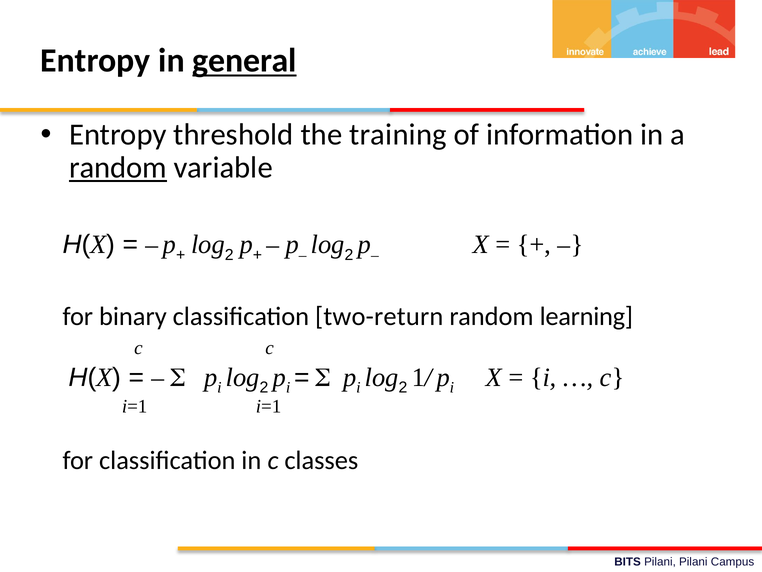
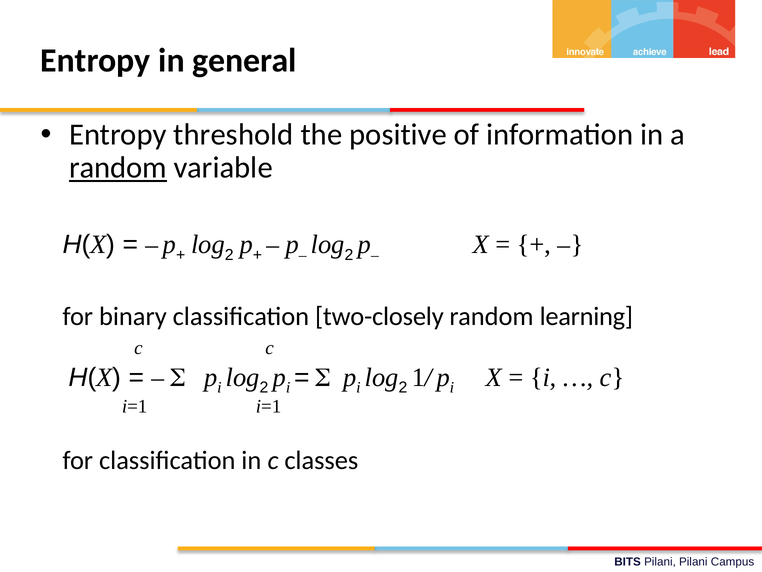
general underline: present -> none (245, 61)
training: training -> positive (398, 135)
two-return: two-return -> two-closely (379, 316)
